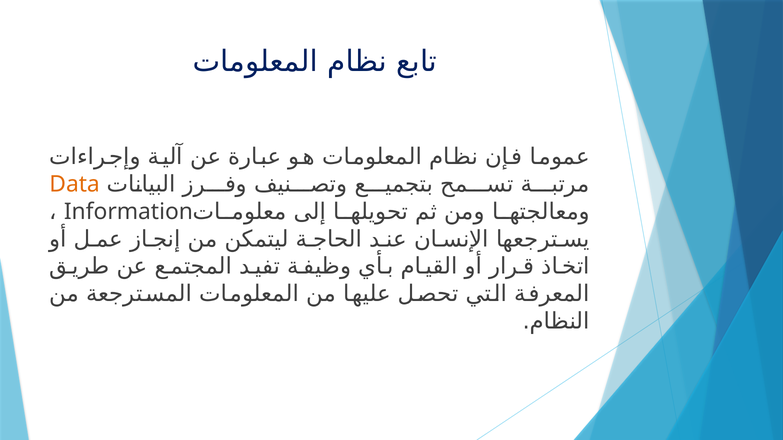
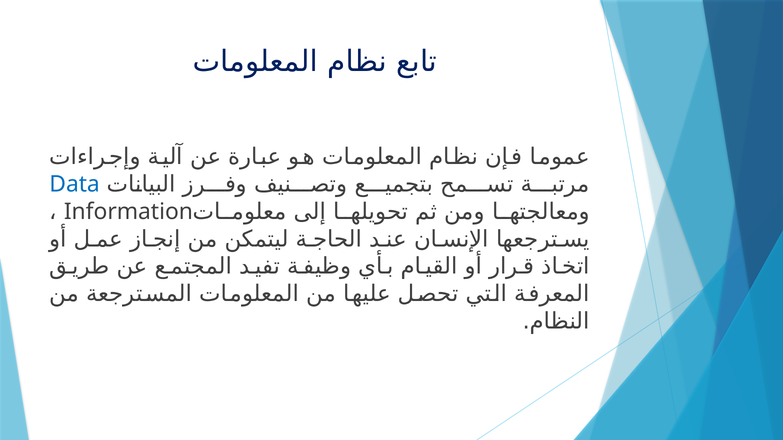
Data colour: orange -> blue (75, 184)
